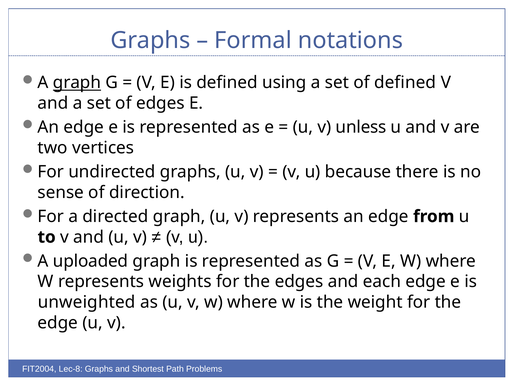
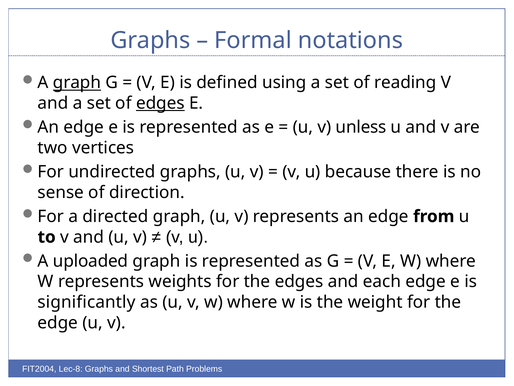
of defined: defined -> reading (405, 83)
edges underline: none -> present (160, 103)
unweighted: unweighted -> significantly (87, 302)
